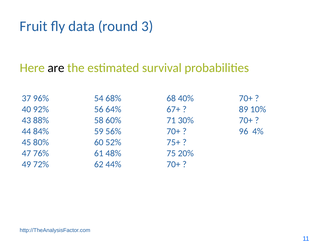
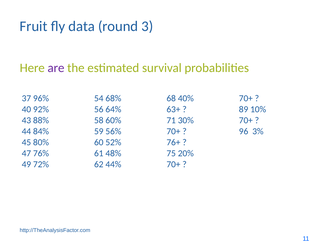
are colour: black -> purple (56, 68)
67+: 67+ -> 63+ (173, 109)
4%: 4% -> 3% (258, 131)
75+: 75+ -> 76+ (173, 142)
